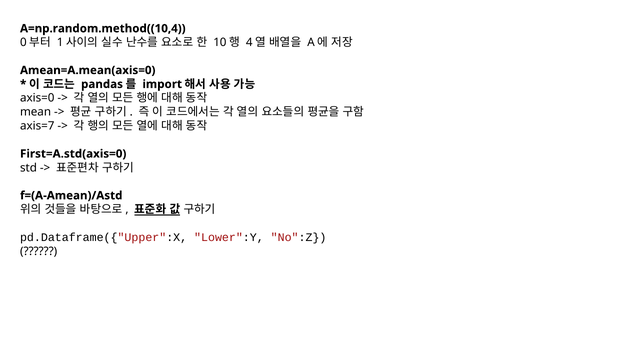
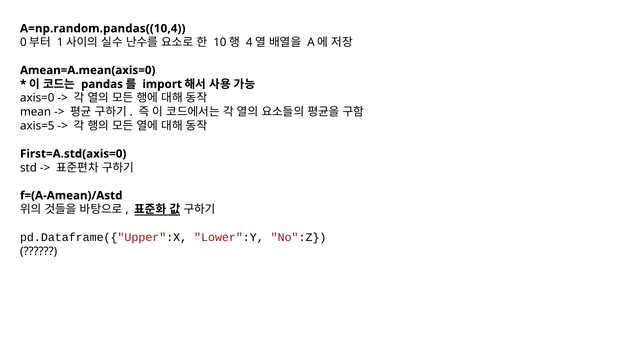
A=np.random.method((10,4: A=np.random.method((10,4 -> A=np.random.pandas((10,4 (103, 29)
axis=7: axis=7 -> axis=5 (37, 126)
